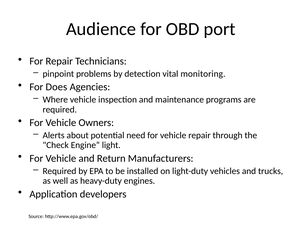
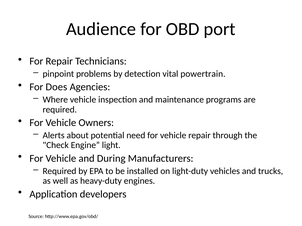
monitoring: monitoring -> powertrain (203, 74)
Return: Return -> During (111, 159)
